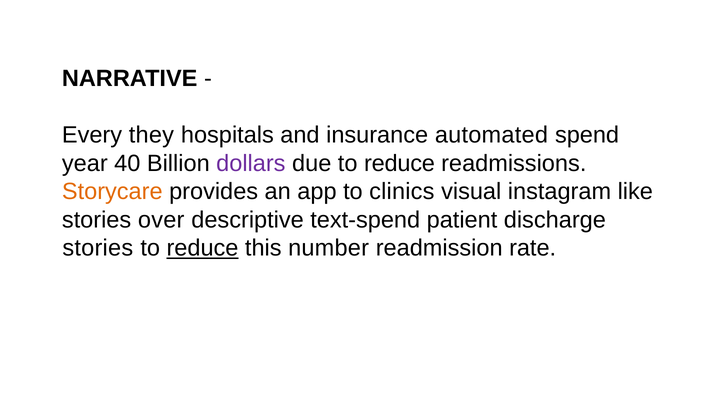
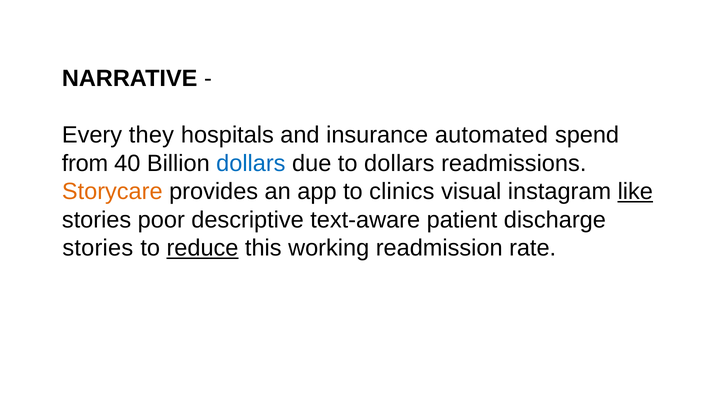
year: year -> from (85, 163)
dollars colour: purple -> blue (251, 163)
due to reduce: reduce -> dollars (399, 163)
like underline: none -> present (635, 192)
over: over -> poor (161, 220)
text-spend: text-spend -> text-aware (365, 220)
number: number -> working (329, 248)
